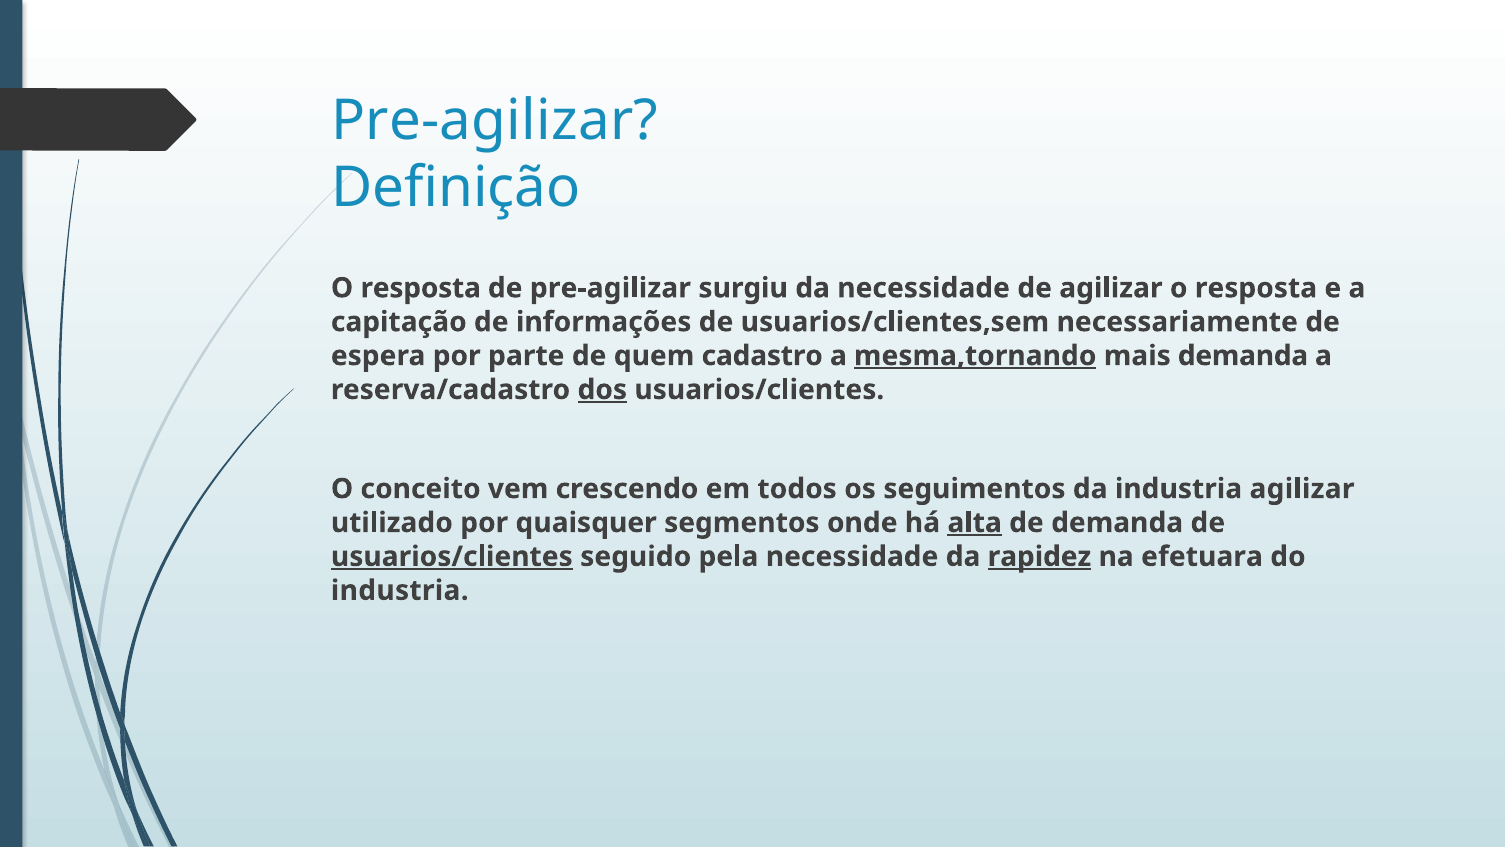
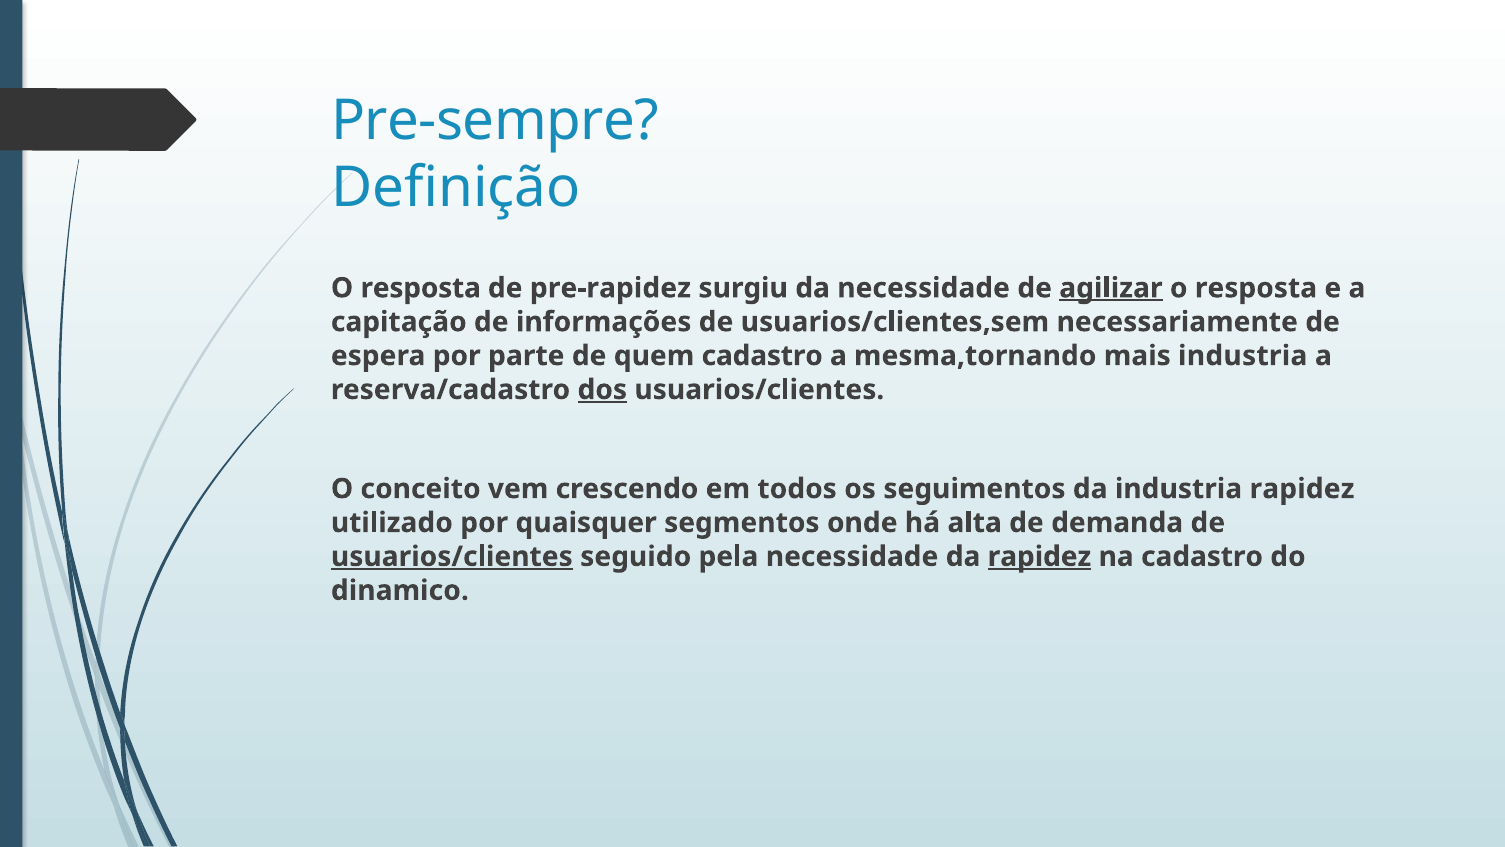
Pre-agilizar: Pre-agilizar -> Pre-sempre (495, 121)
de pre-agilizar: pre-agilizar -> pre-rapidez (610, 288)
agilizar underline: none -> present (1111, 288)
mesma,tornando underline: present -> none (975, 356)
mais demanda: demanda -> industria (1243, 356)
industria agilizar: agilizar -> rapidez (1302, 489)
alta underline: present -> none (975, 522)
na efetuara: efetuara -> cadastro (1202, 556)
industria: industria -> dinamico (400, 590)
